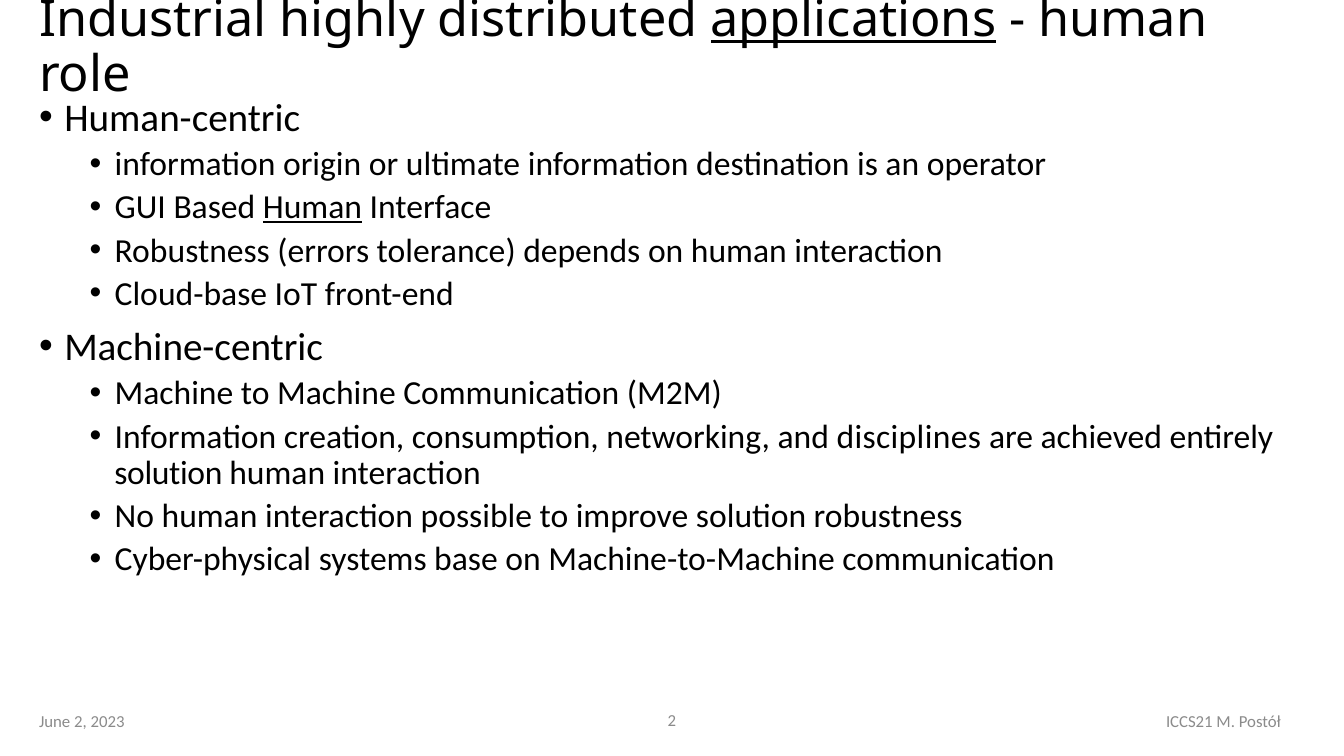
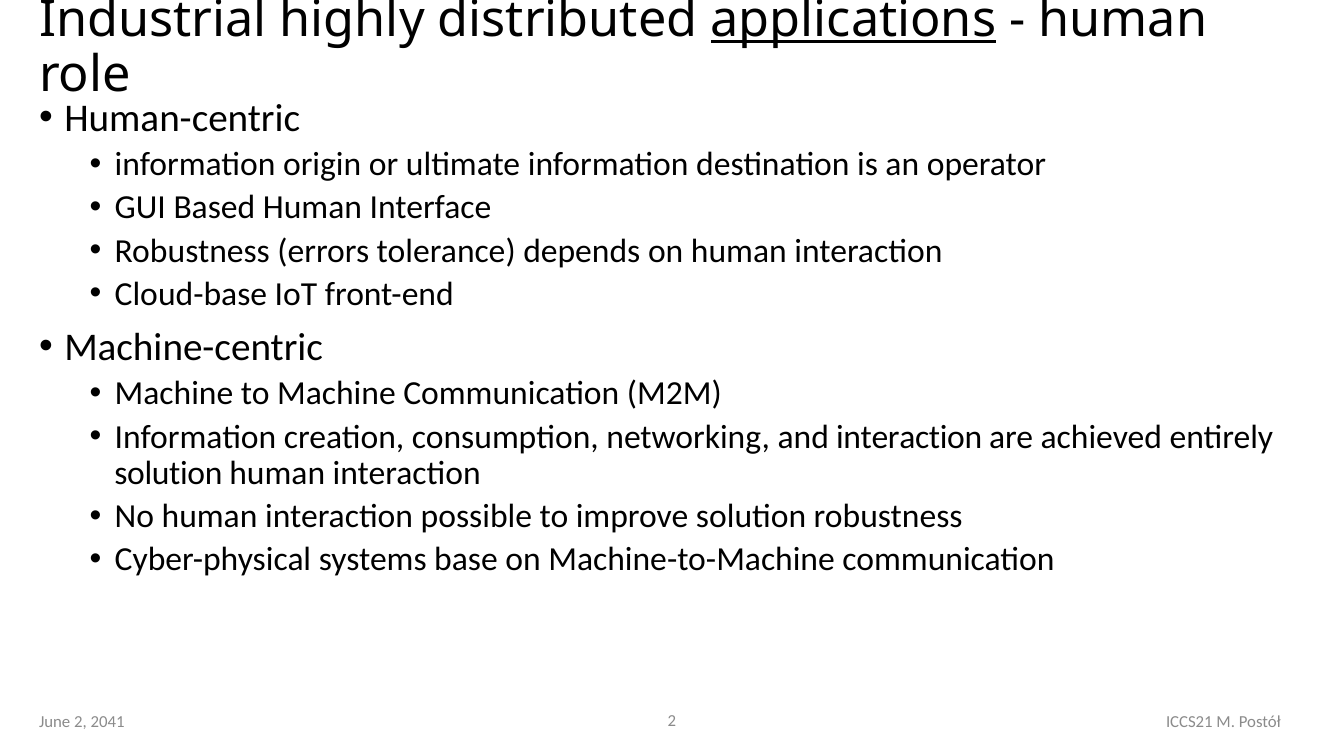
Human underline: present -> none (312, 208)
and disciplines: disciplines -> interaction (909, 437)
2023: 2023 -> 2041 (108, 722)
